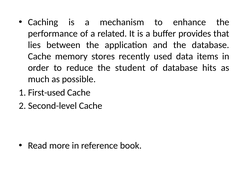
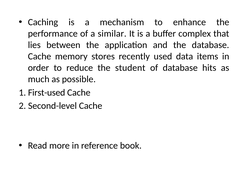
related: related -> similar (112, 34)
provides: provides -> complex (195, 34)
